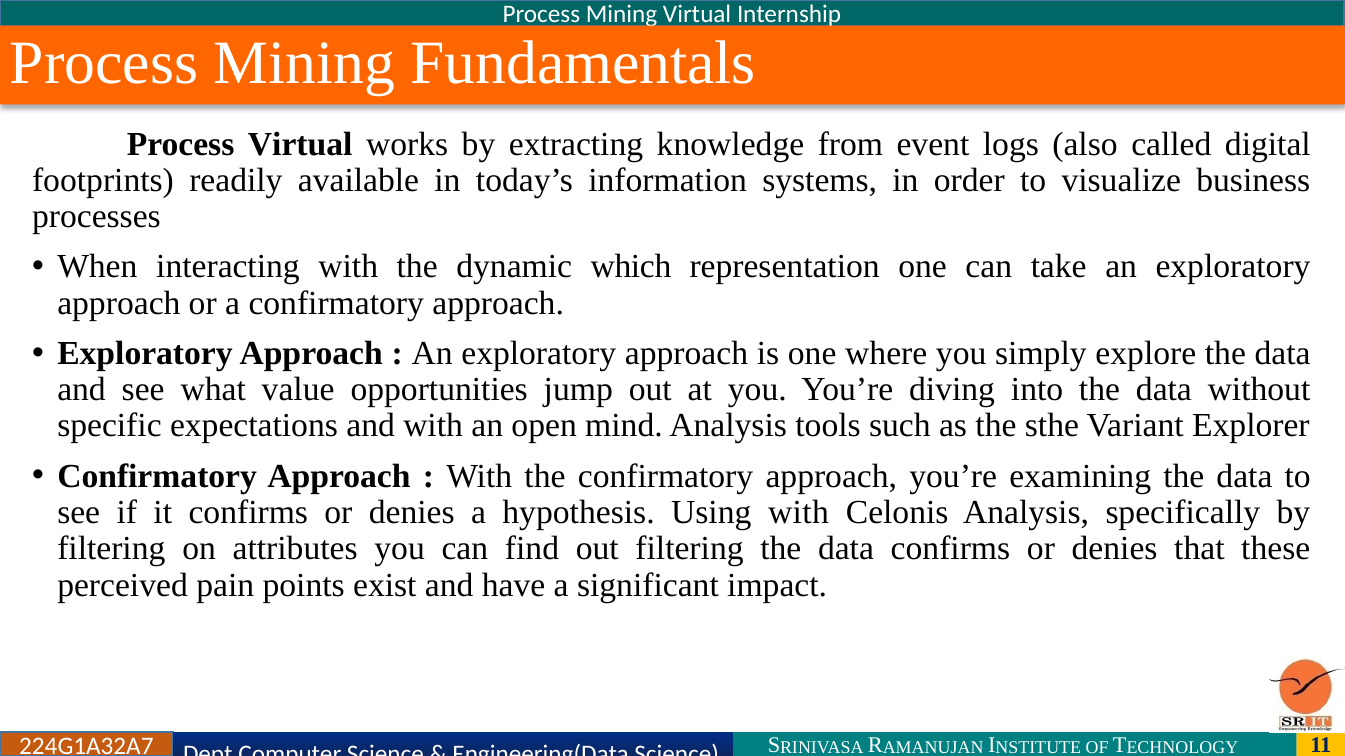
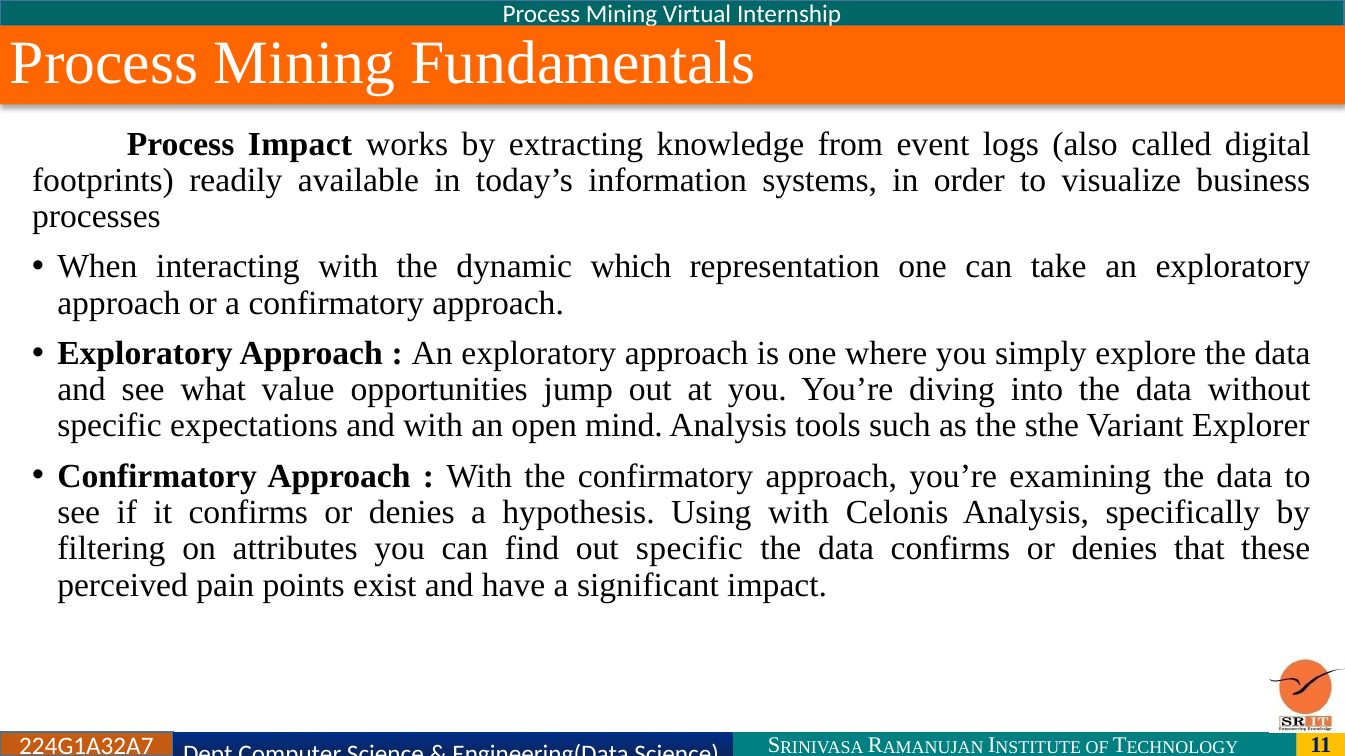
Process Virtual: Virtual -> Impact (300, 144)
out filtering: filtering -> specific (689, 549)
